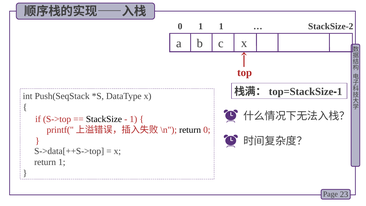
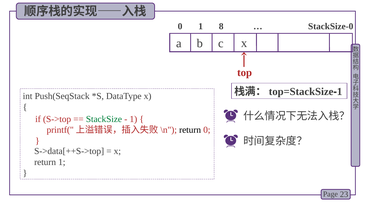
1 1: 1 -> 8 (221, 26)
StackSize-2: StackSize-2 -> StackSize-0 (331, 26)
StackSize colour: black -> green (104, 119)
